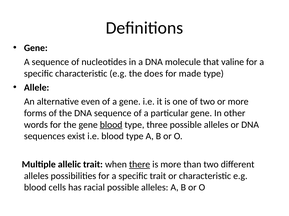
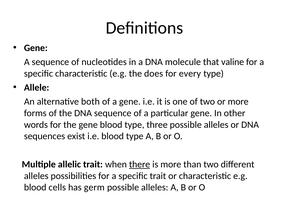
made: made -> every (190, 74)
even: even -> both (90, 102)
blood underline: present -> none (111, 125)
racial: racial -> germ (94, 188)
